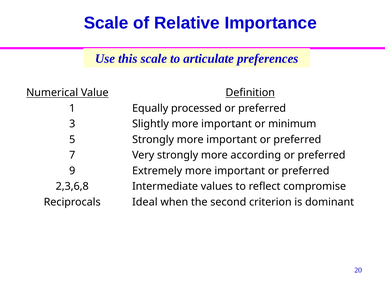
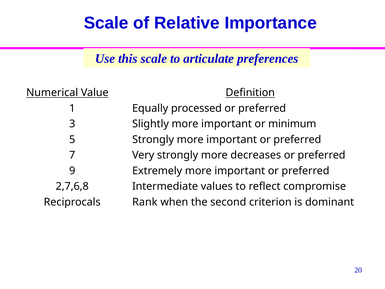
according: according -> decreases (256, 155)
2,3,6,8: 2,3,6,8 -> 2,7,6,8 (72, 186)
Ideal: Ideal -> Rank (145, 202)
